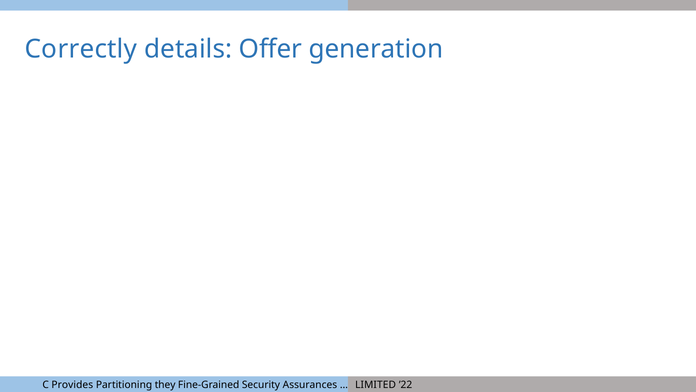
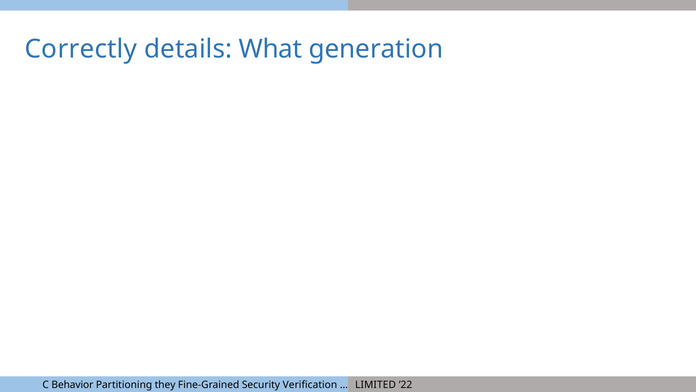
Offer: Offer -> What (270, 49)
Provides: Provides -> Behavior (72, 384)
Assurances: Assurances -> Verification (310, 384)
